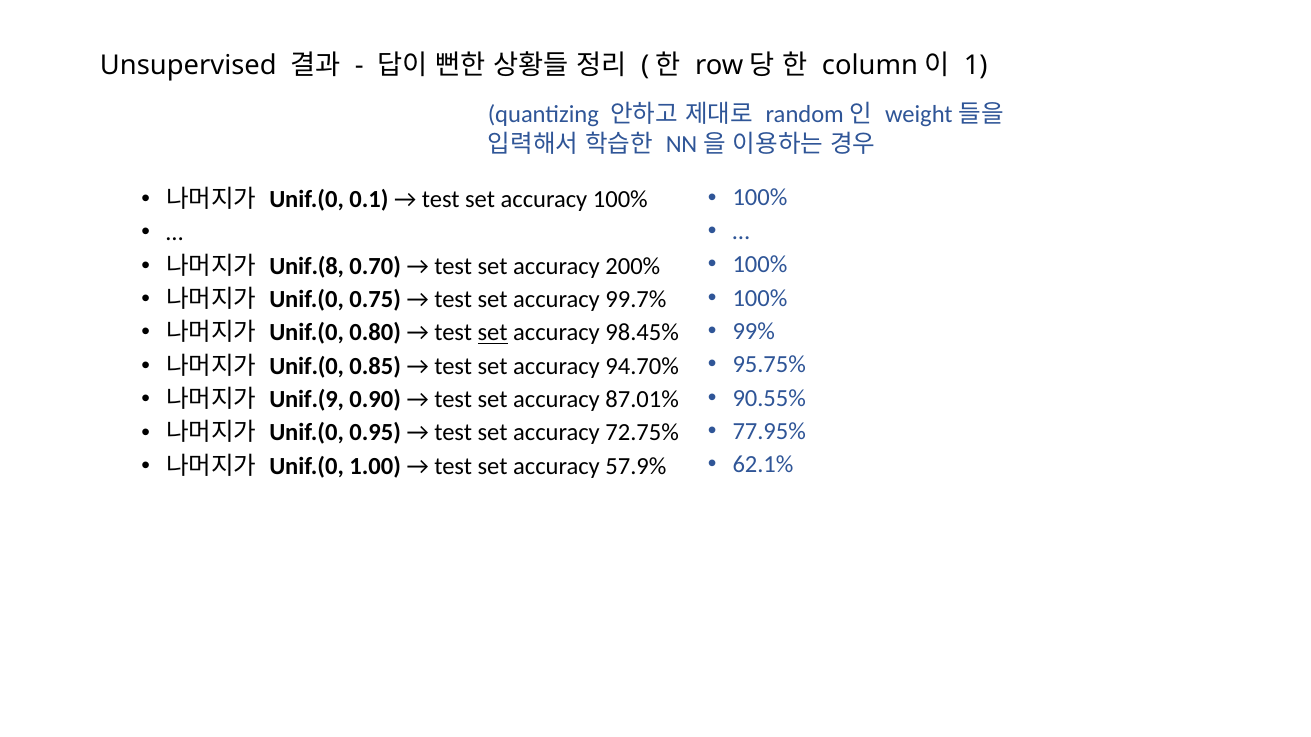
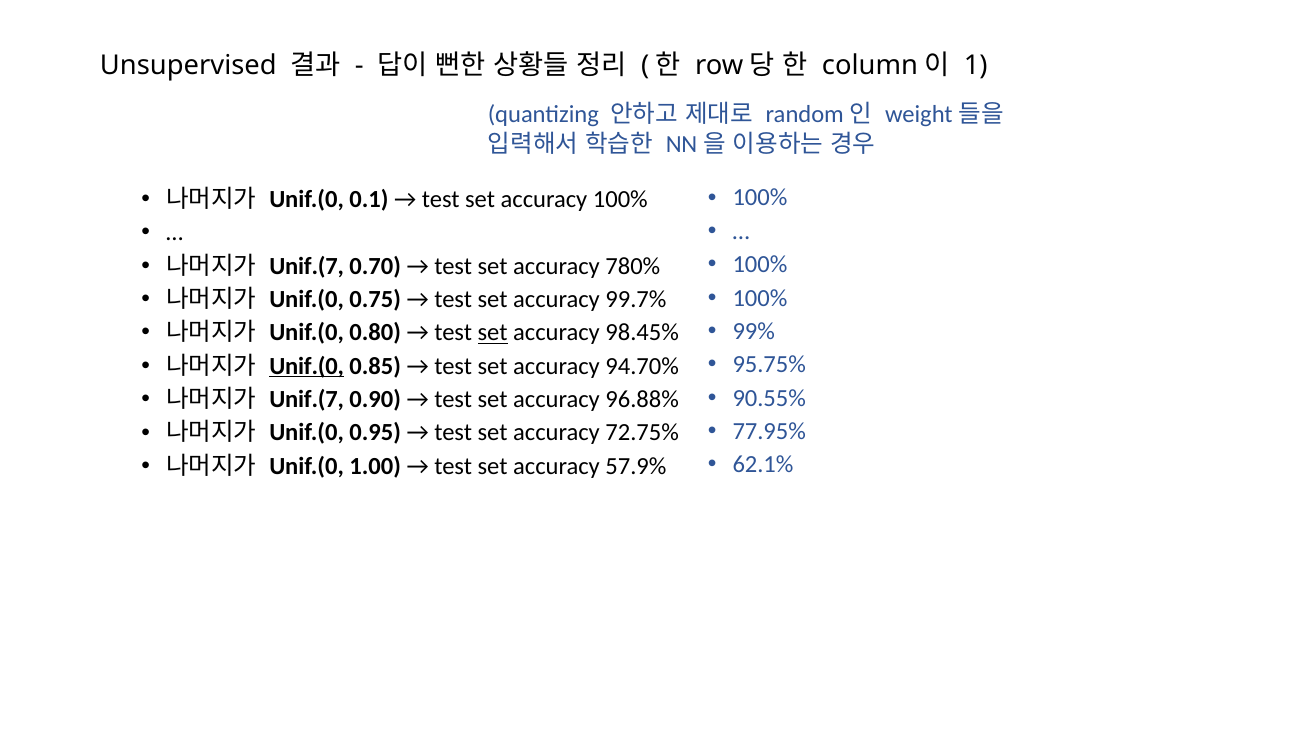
Unif.(8: Unif.(8 -> Unif.(7 (307, 266)
200%: 200% -> 780% (633, 266)
Unif.(0 underline: none -> present (307, 366)
Unif.(9: Unif.(9 -> Unif.(7 (307, 400)
87.01%: 87.01% -> 96.88% (642, 400)
